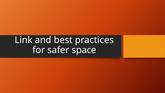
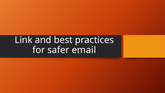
space: space -> email (84, 50)
